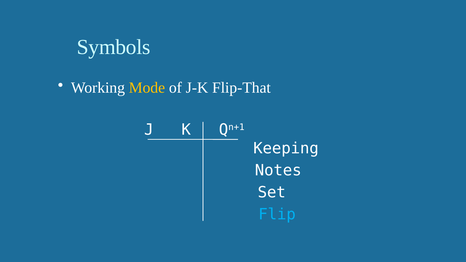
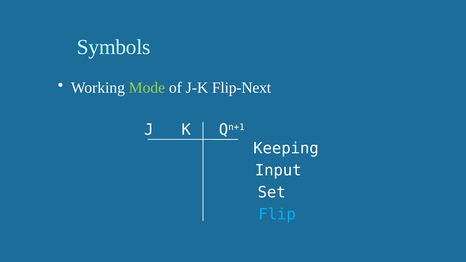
Mode colour: yellow -> light green (147, 88)
Flip-That: Flip-That -> Flip-Next (242, 88)
Notes: Notes -> Input (278, 170)
